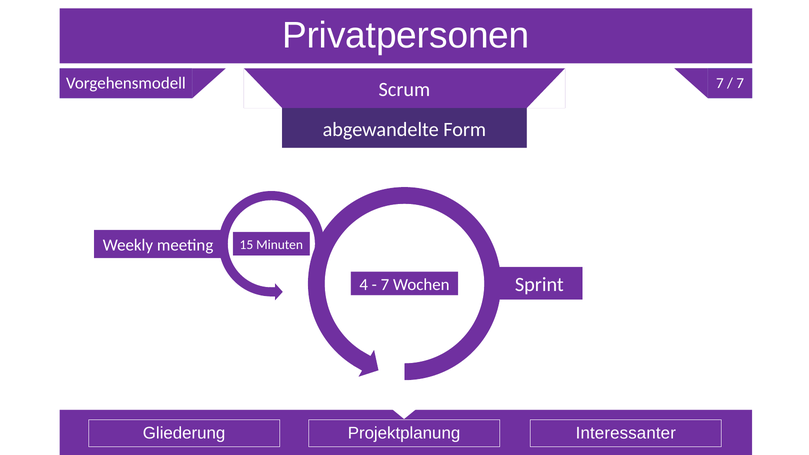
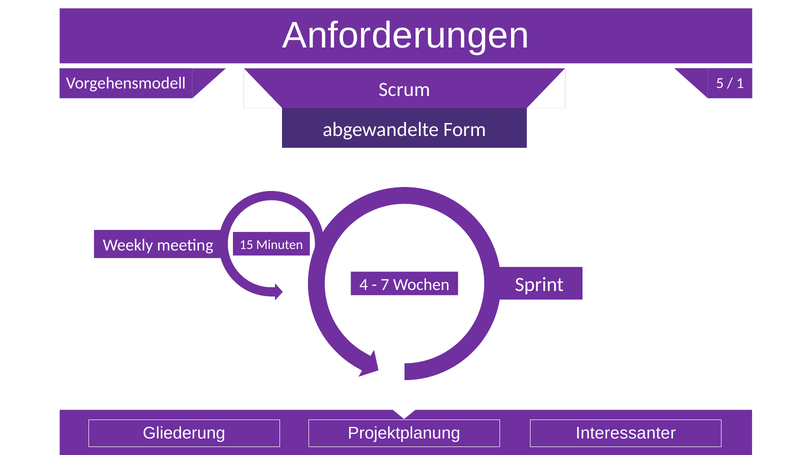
Privatpersonen: Privatpersonen -> Anforderungen (406, 36)
Vorgehensmodell 7: 7 -> 5 (720, 83)
7: 7 -> 1 (740, 83)
